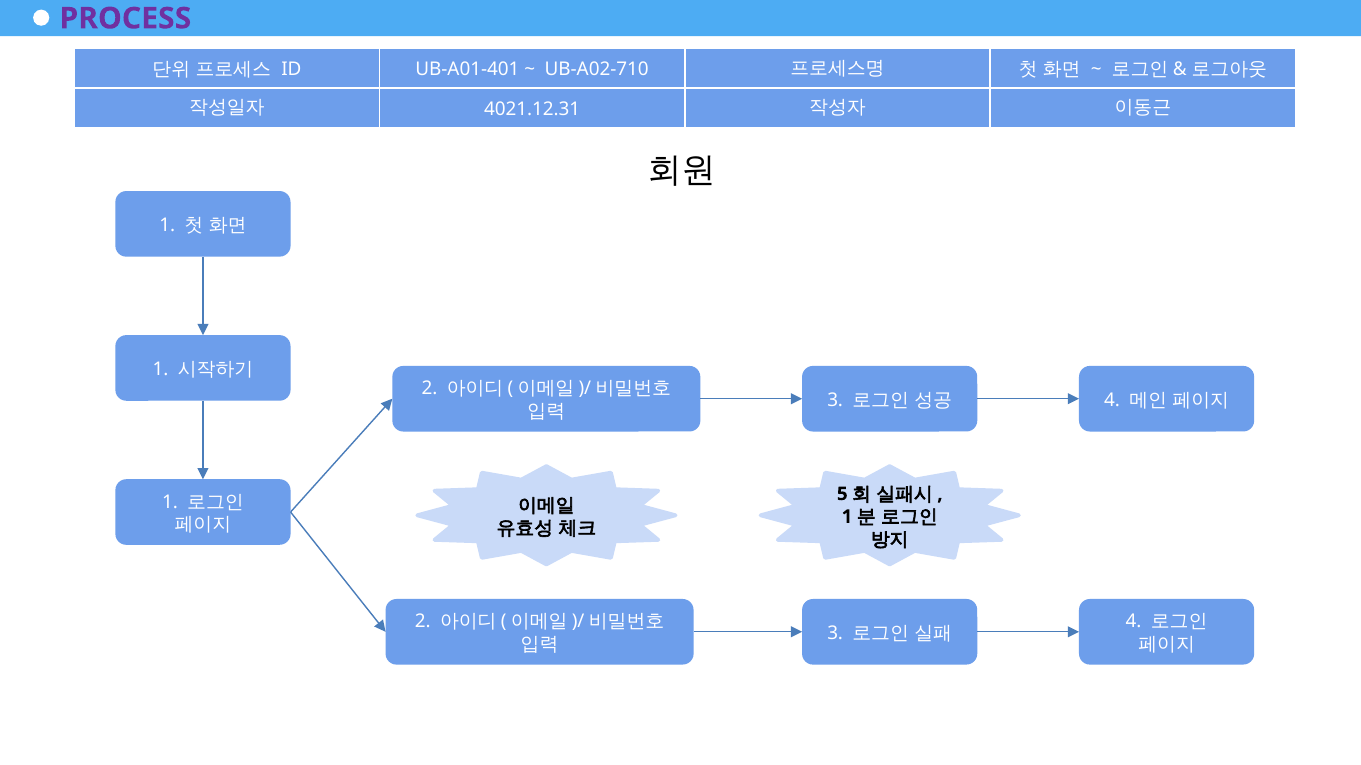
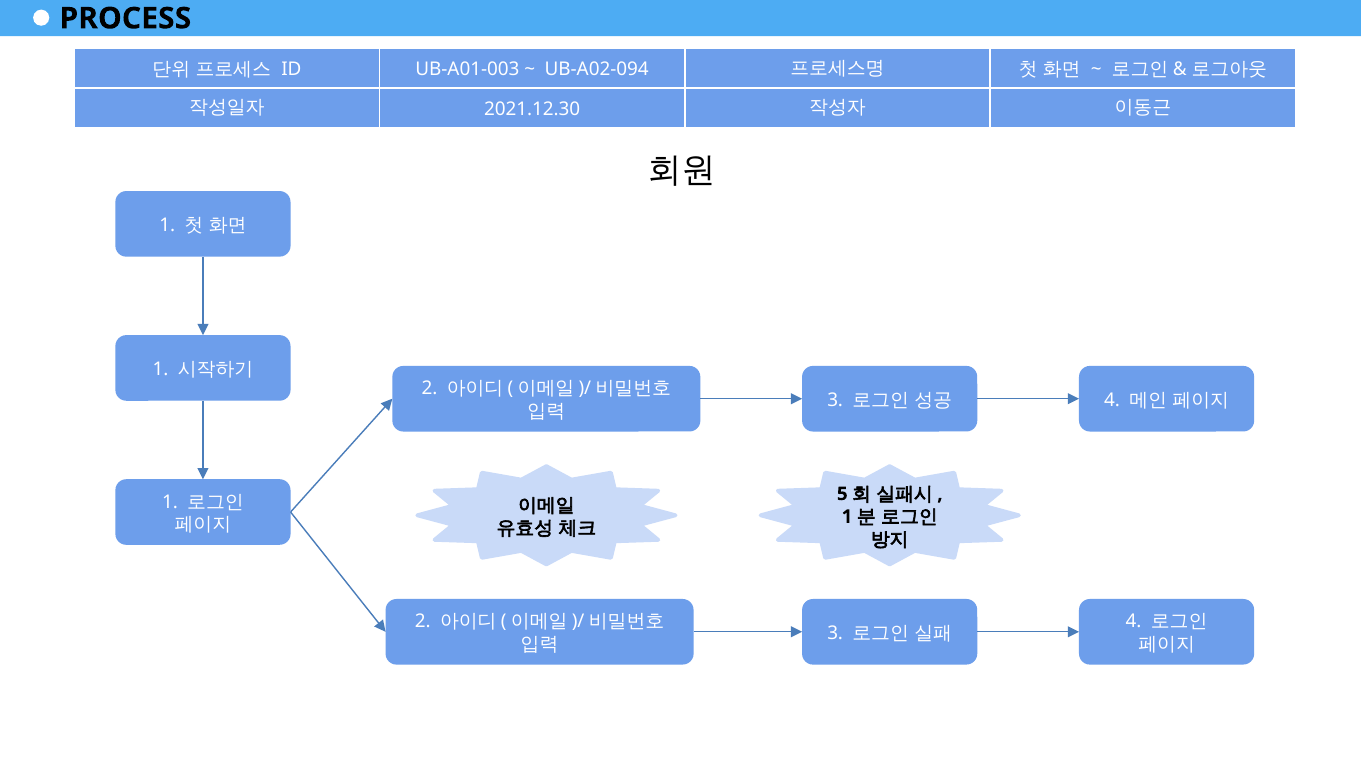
PROCESS colour: purple -> black (125, 18)
UB-A01-401: UB-A01-401 -> UB-A01-003 (467, 69)
UB-A02-710: UB-A02-710 -> UB-A02-094 (597, 69)
4021.12.31: 4021.12.31 -> 2021.12.30 (532, 109)
